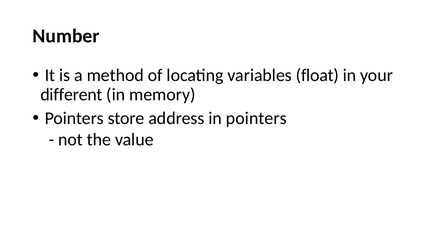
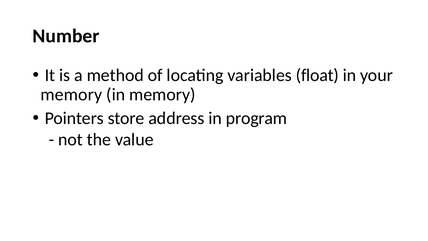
different: different -> memory (71, 94)
in pointers: pointers -> program (257, 118)
